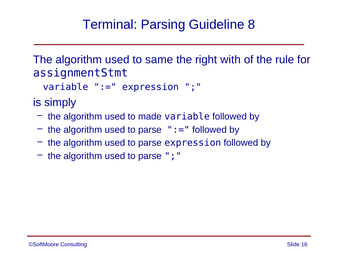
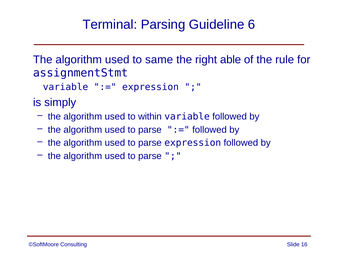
8: 8 -> 6 (252, 25)
with: with -> able (231, 60)
made: made -> within (150, 117)
